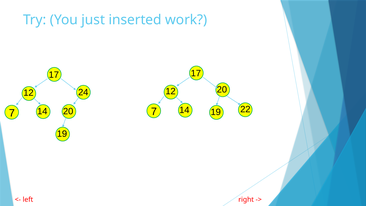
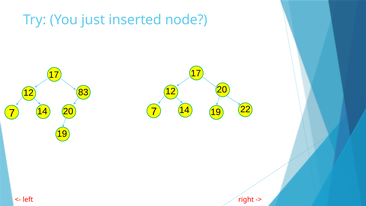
work: work -> node (186, 20)
24: 24 -> 83 (83, 92)
